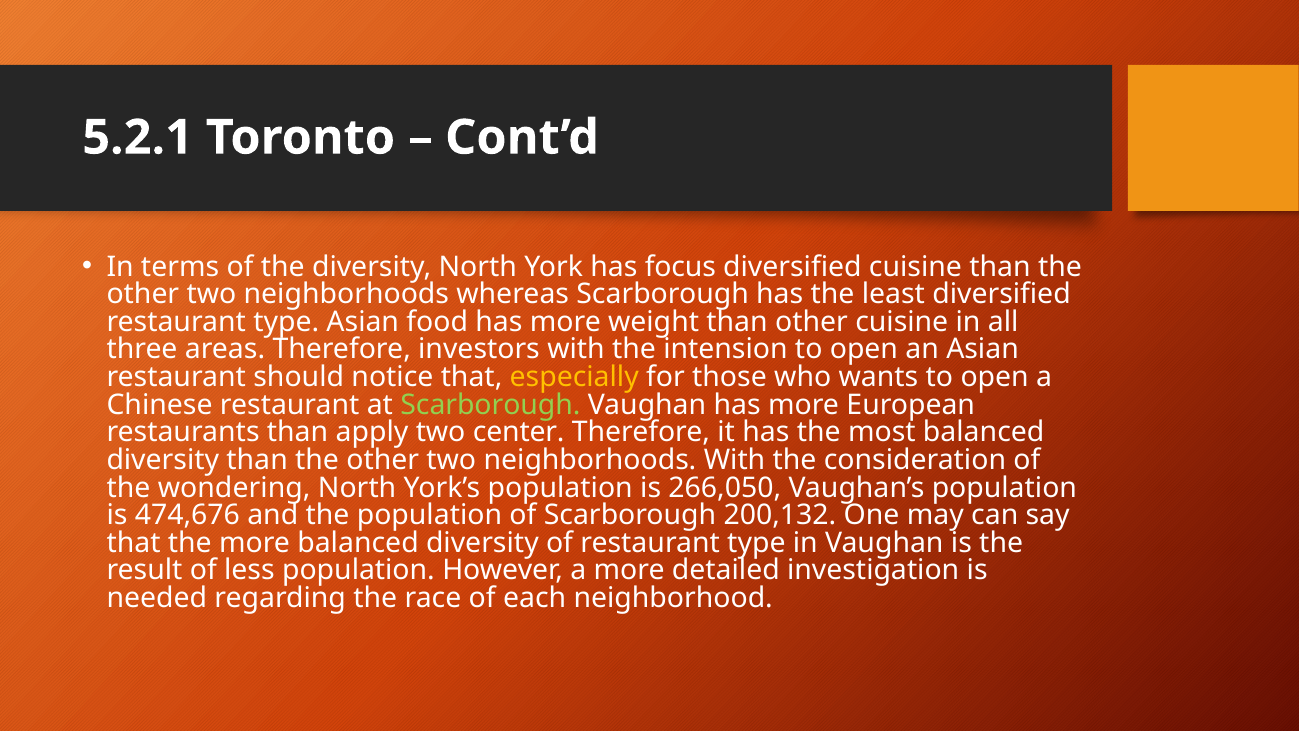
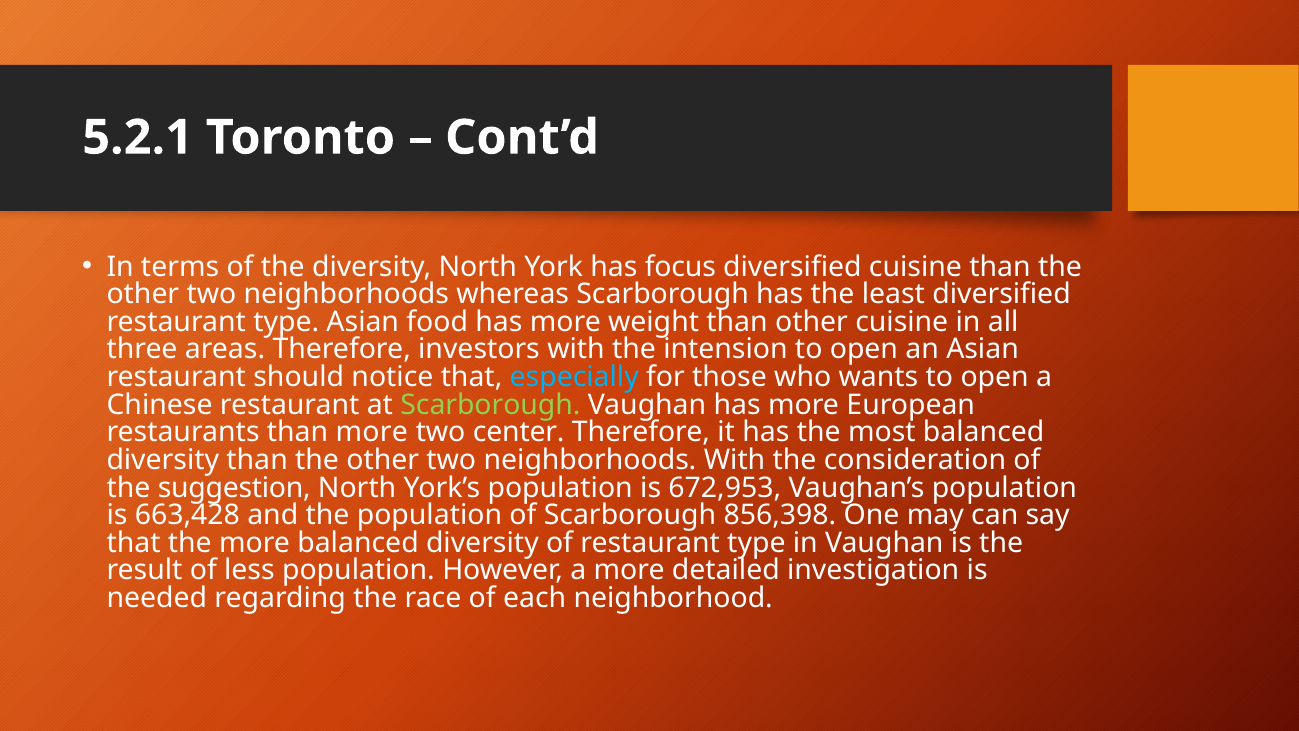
especially colour: yellow -> light blue (574, 377)
than apply: apply -> more (372, 432)
wondering: wondering -> suggestion (234, 487)
266,050: 266,050 -> 672,953 (725, 487)
474,676: 474,676 -> 663,428 (187, 515)
200,132: 200,132 -> 856,398 (780, 515)
